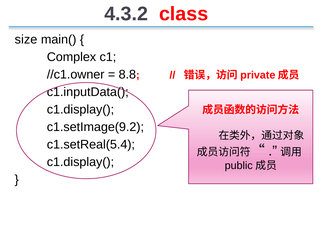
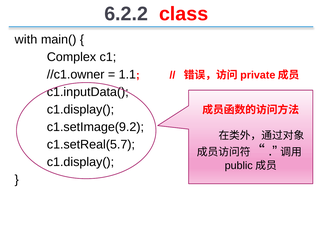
4.3.2: 4.3.2 -> 6.2.2 (126, 14)
size: size -> with (26, 39)
8.8: 8.8 -> 1.1 (127, 75)
c1.setReal(5.4: c1.setReal(5.4 -> c1.setReal(5.7 (91, 145)
